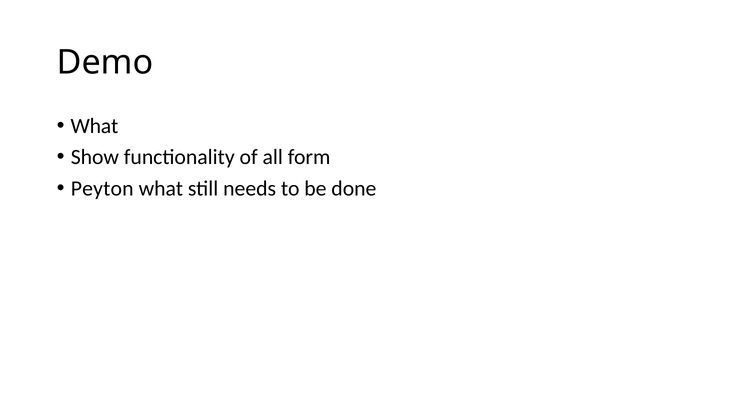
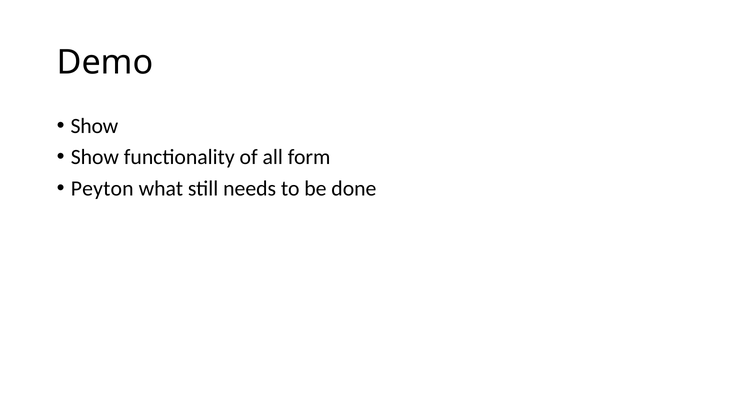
What: What -> Show (94, 126)
